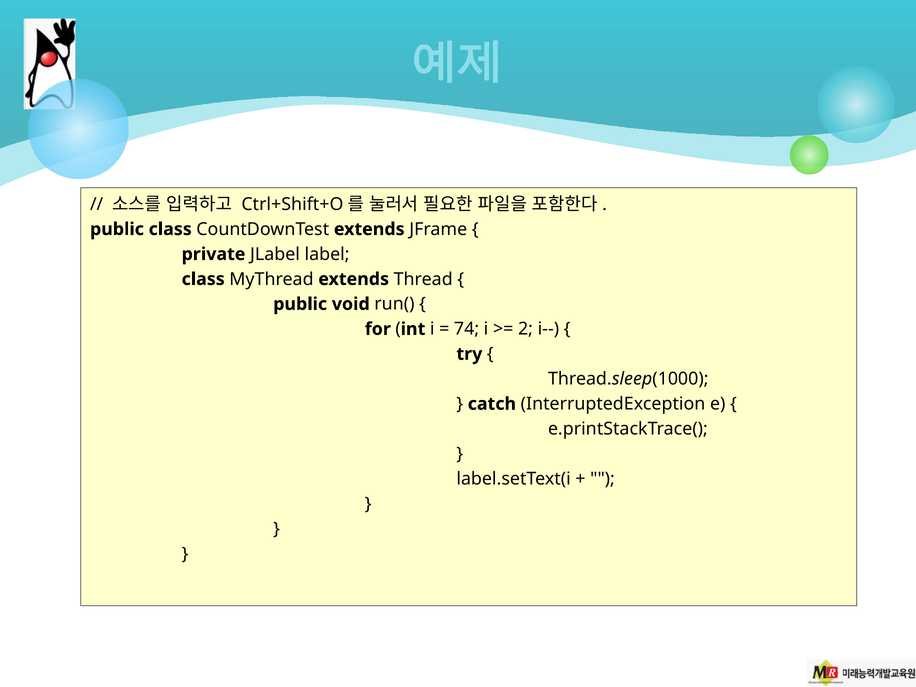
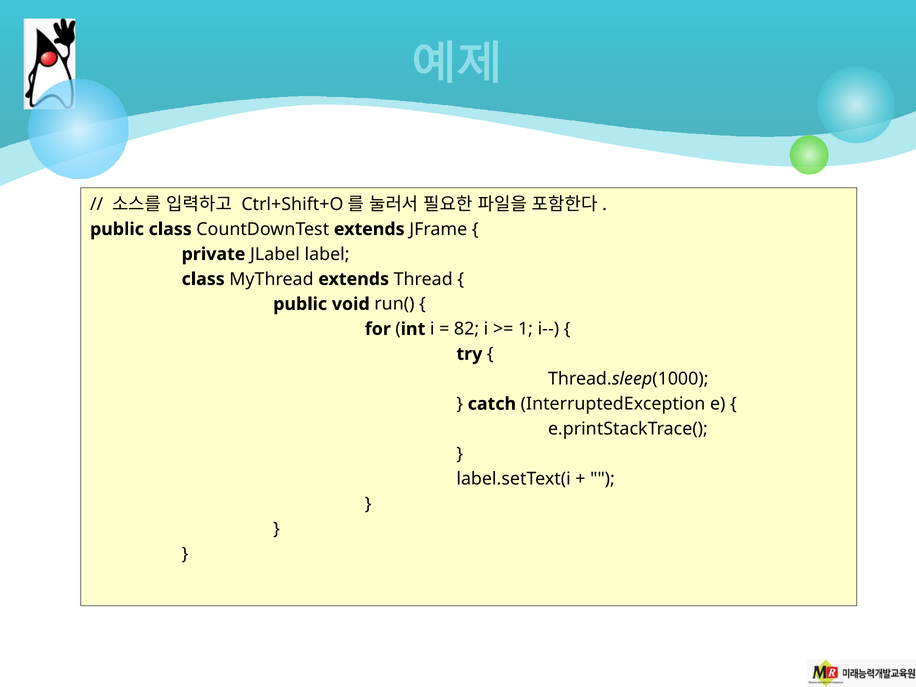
74: 74 -> 82 (467, 329)
2: 2 -> 1 (526, 329)
